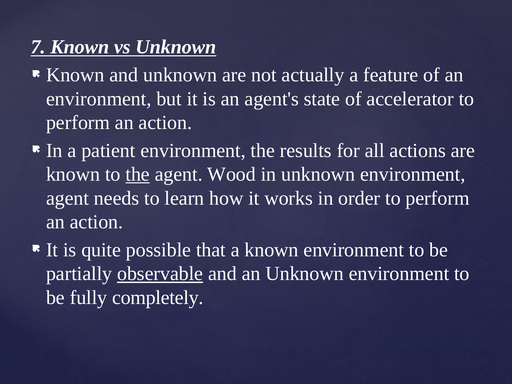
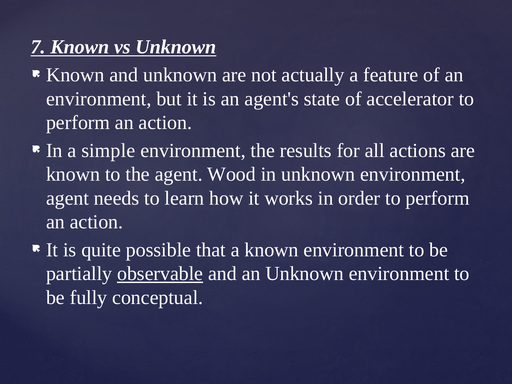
patient: patient -> simple (108, 150)
the underline: present -> none (138, 174)
completely: completely -> conceptual (158, 298)
